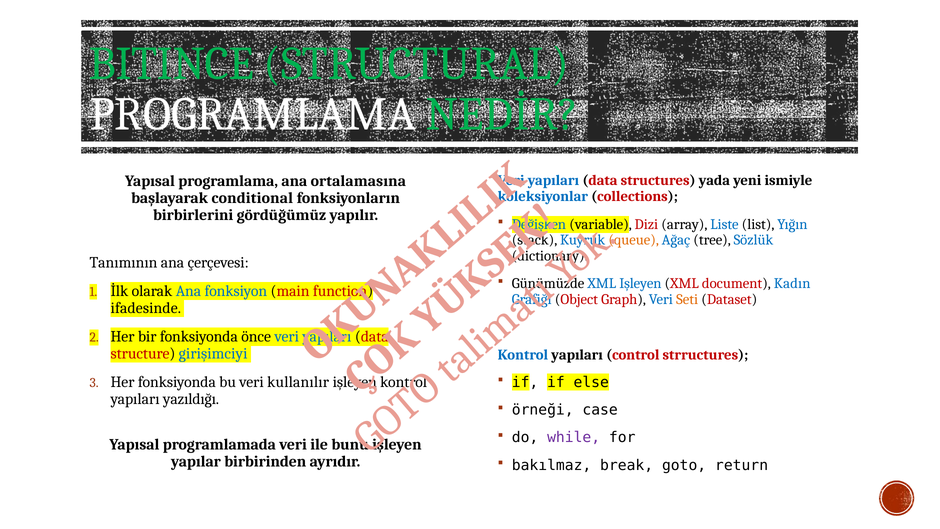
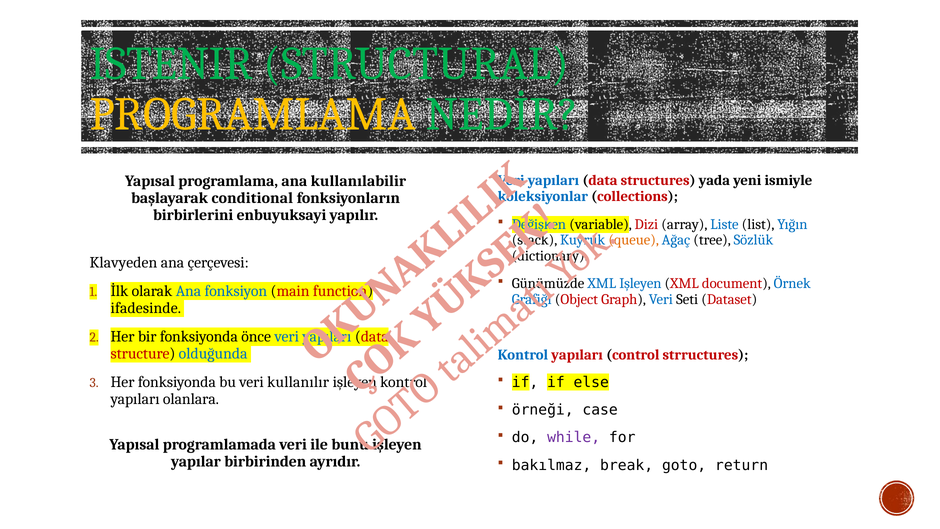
BITINCE: BITINCE -> ISTENIR (171, 64)
PROGRAMLAMA colour: white -> yellow (253, 114)
ortalamasına: ortalamasına -> kullanılabilir (358, 181)
gördüğümüz: gördüğümüz -> enbuyuksayi (282, 215)
Tanımının: Tanımının -> Klavyeden (123, 262)
Kadın: Kadın -> Örnek (792, 283)
Seti colour: orange -> black (687, 299)
girişimciyi: girişimciyi -> olduğunda (213, 353)
yapıları colour: black -> red (577, 355)
yazıldığı: yazıldığı -> olanlara (191, 399)
